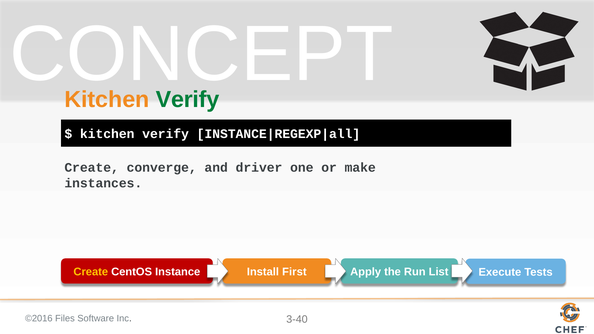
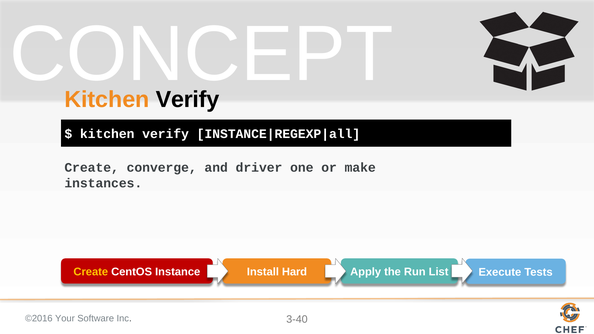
Verify colour: green -> black (188, 100)
First: First -> Hard (295, 272)
Files: Files -> Your (65, 319)
